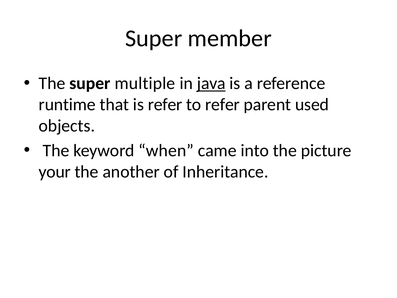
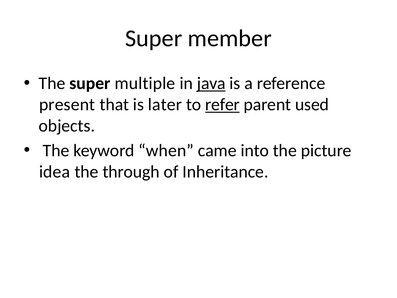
runtime: runtime -> present (67, 104)
is refer: refer -> later (165, 104)
refer underline: none -> present (222, 104)
your: your -> idea (55, 172)
another: another -> through (131, 172)
